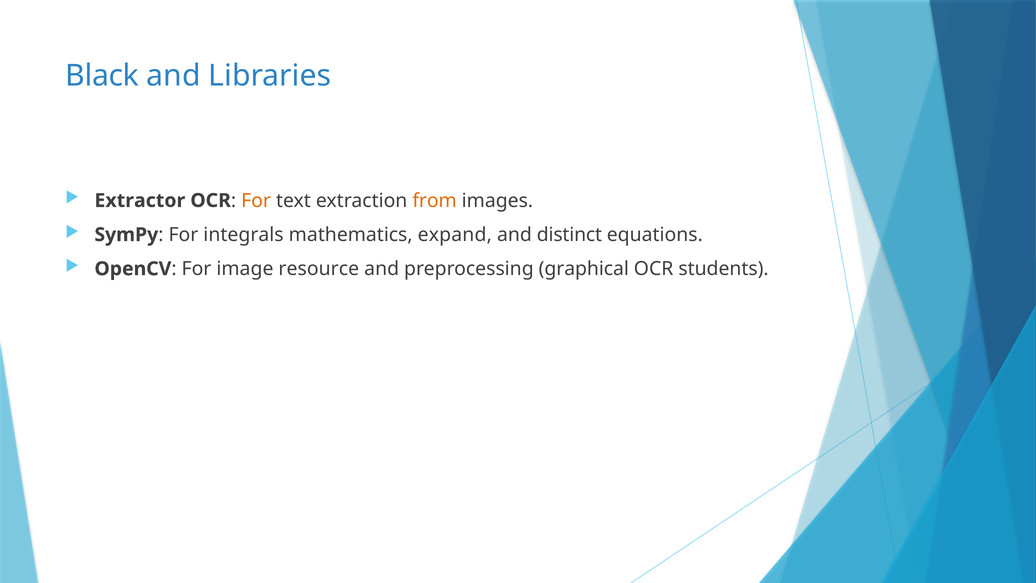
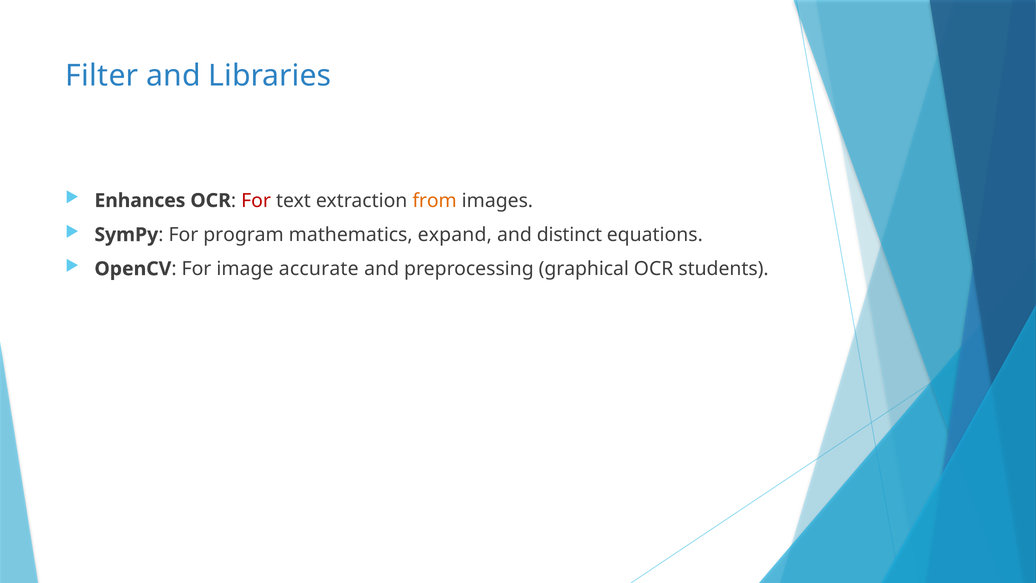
Black: Black -> Filter (102, 76)
Extractor: Extractor -> Enhances (140, 201)
For colour: orange -> red (256, 201)
integrals: integrals -> program (244, 235)
resource: resource -> accurate (319, 269)
